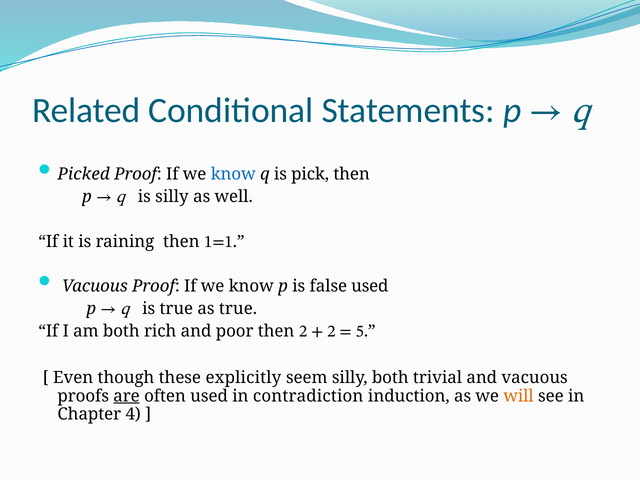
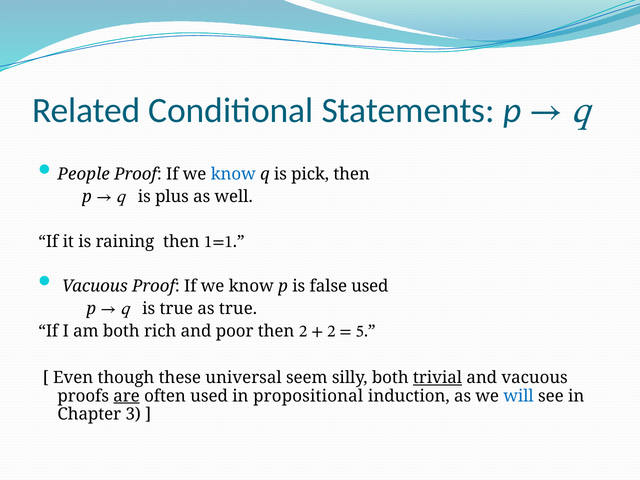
Picked: Picked -> People (84, 174)
is silly: silly -> plus (172, 197)
explicitly: explicitly -> universal (243, 378)
trivial underline: none -> present (437, 378)
contradiction: contradiction -> propositional (308, 396)
will colour: orange -> blue (519, 396)
4: 4 -> 3 (133, 414)
